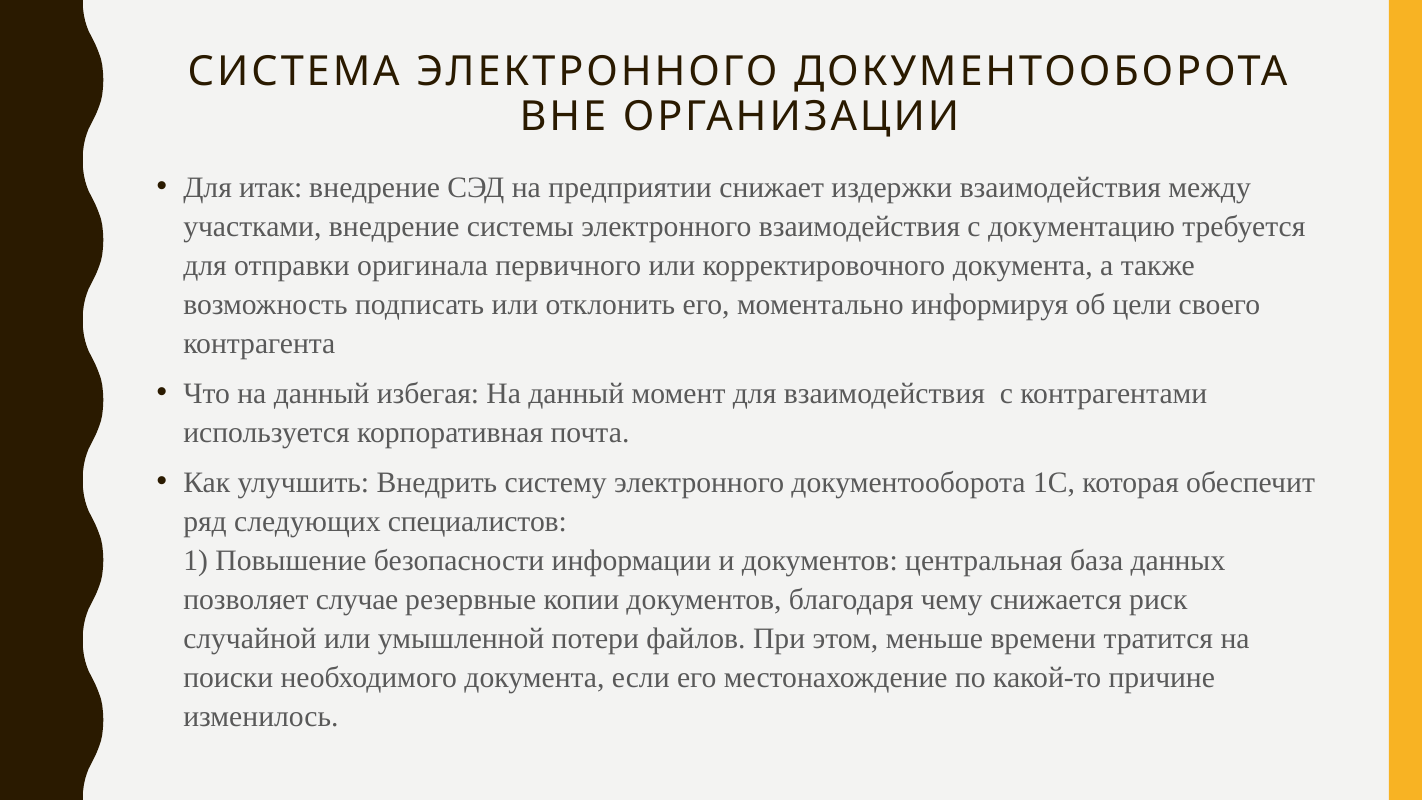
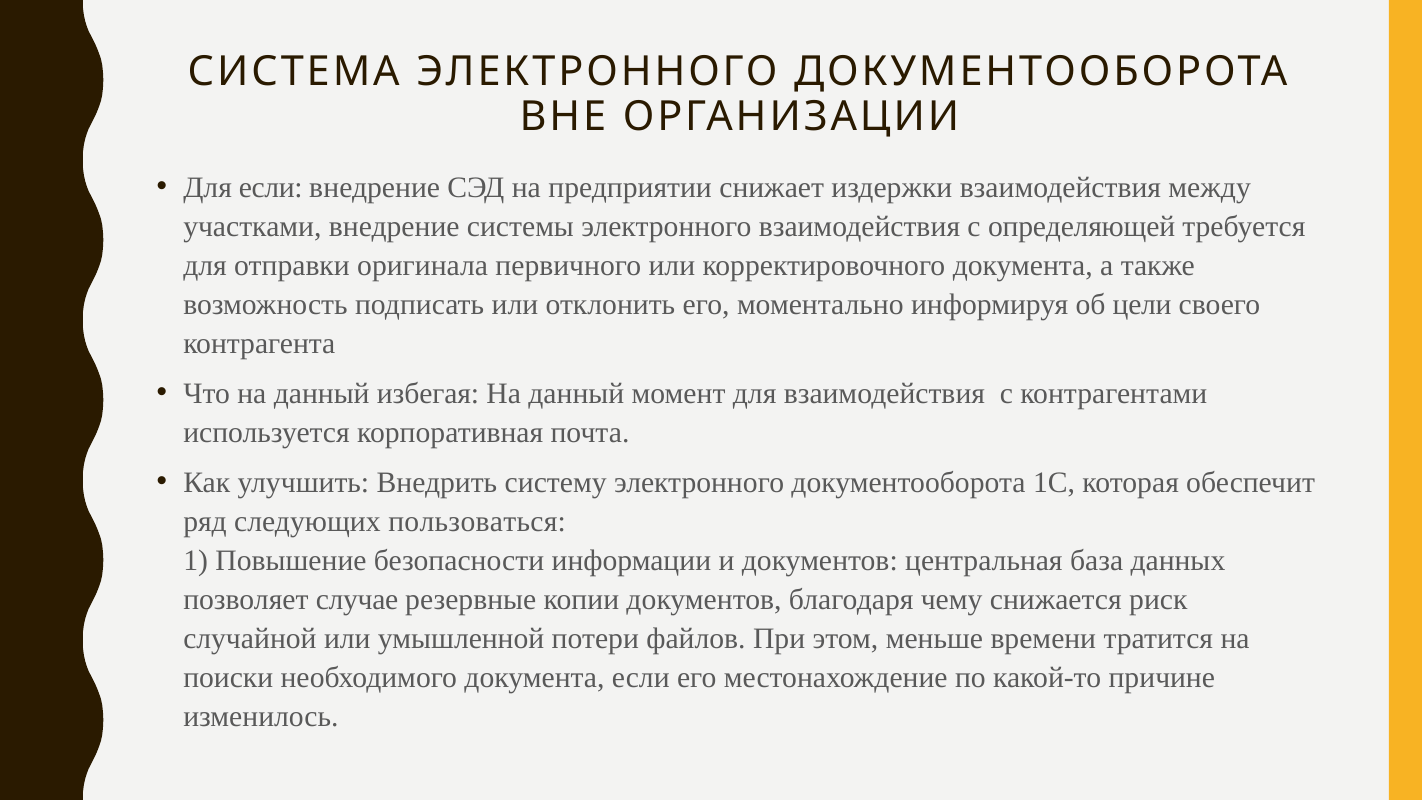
Для итак: итак -> если (271, 188)
документацию: документацию -> определяющей (1082, 227)
специалистов: специалистов -> пользоваться (477, 521)
